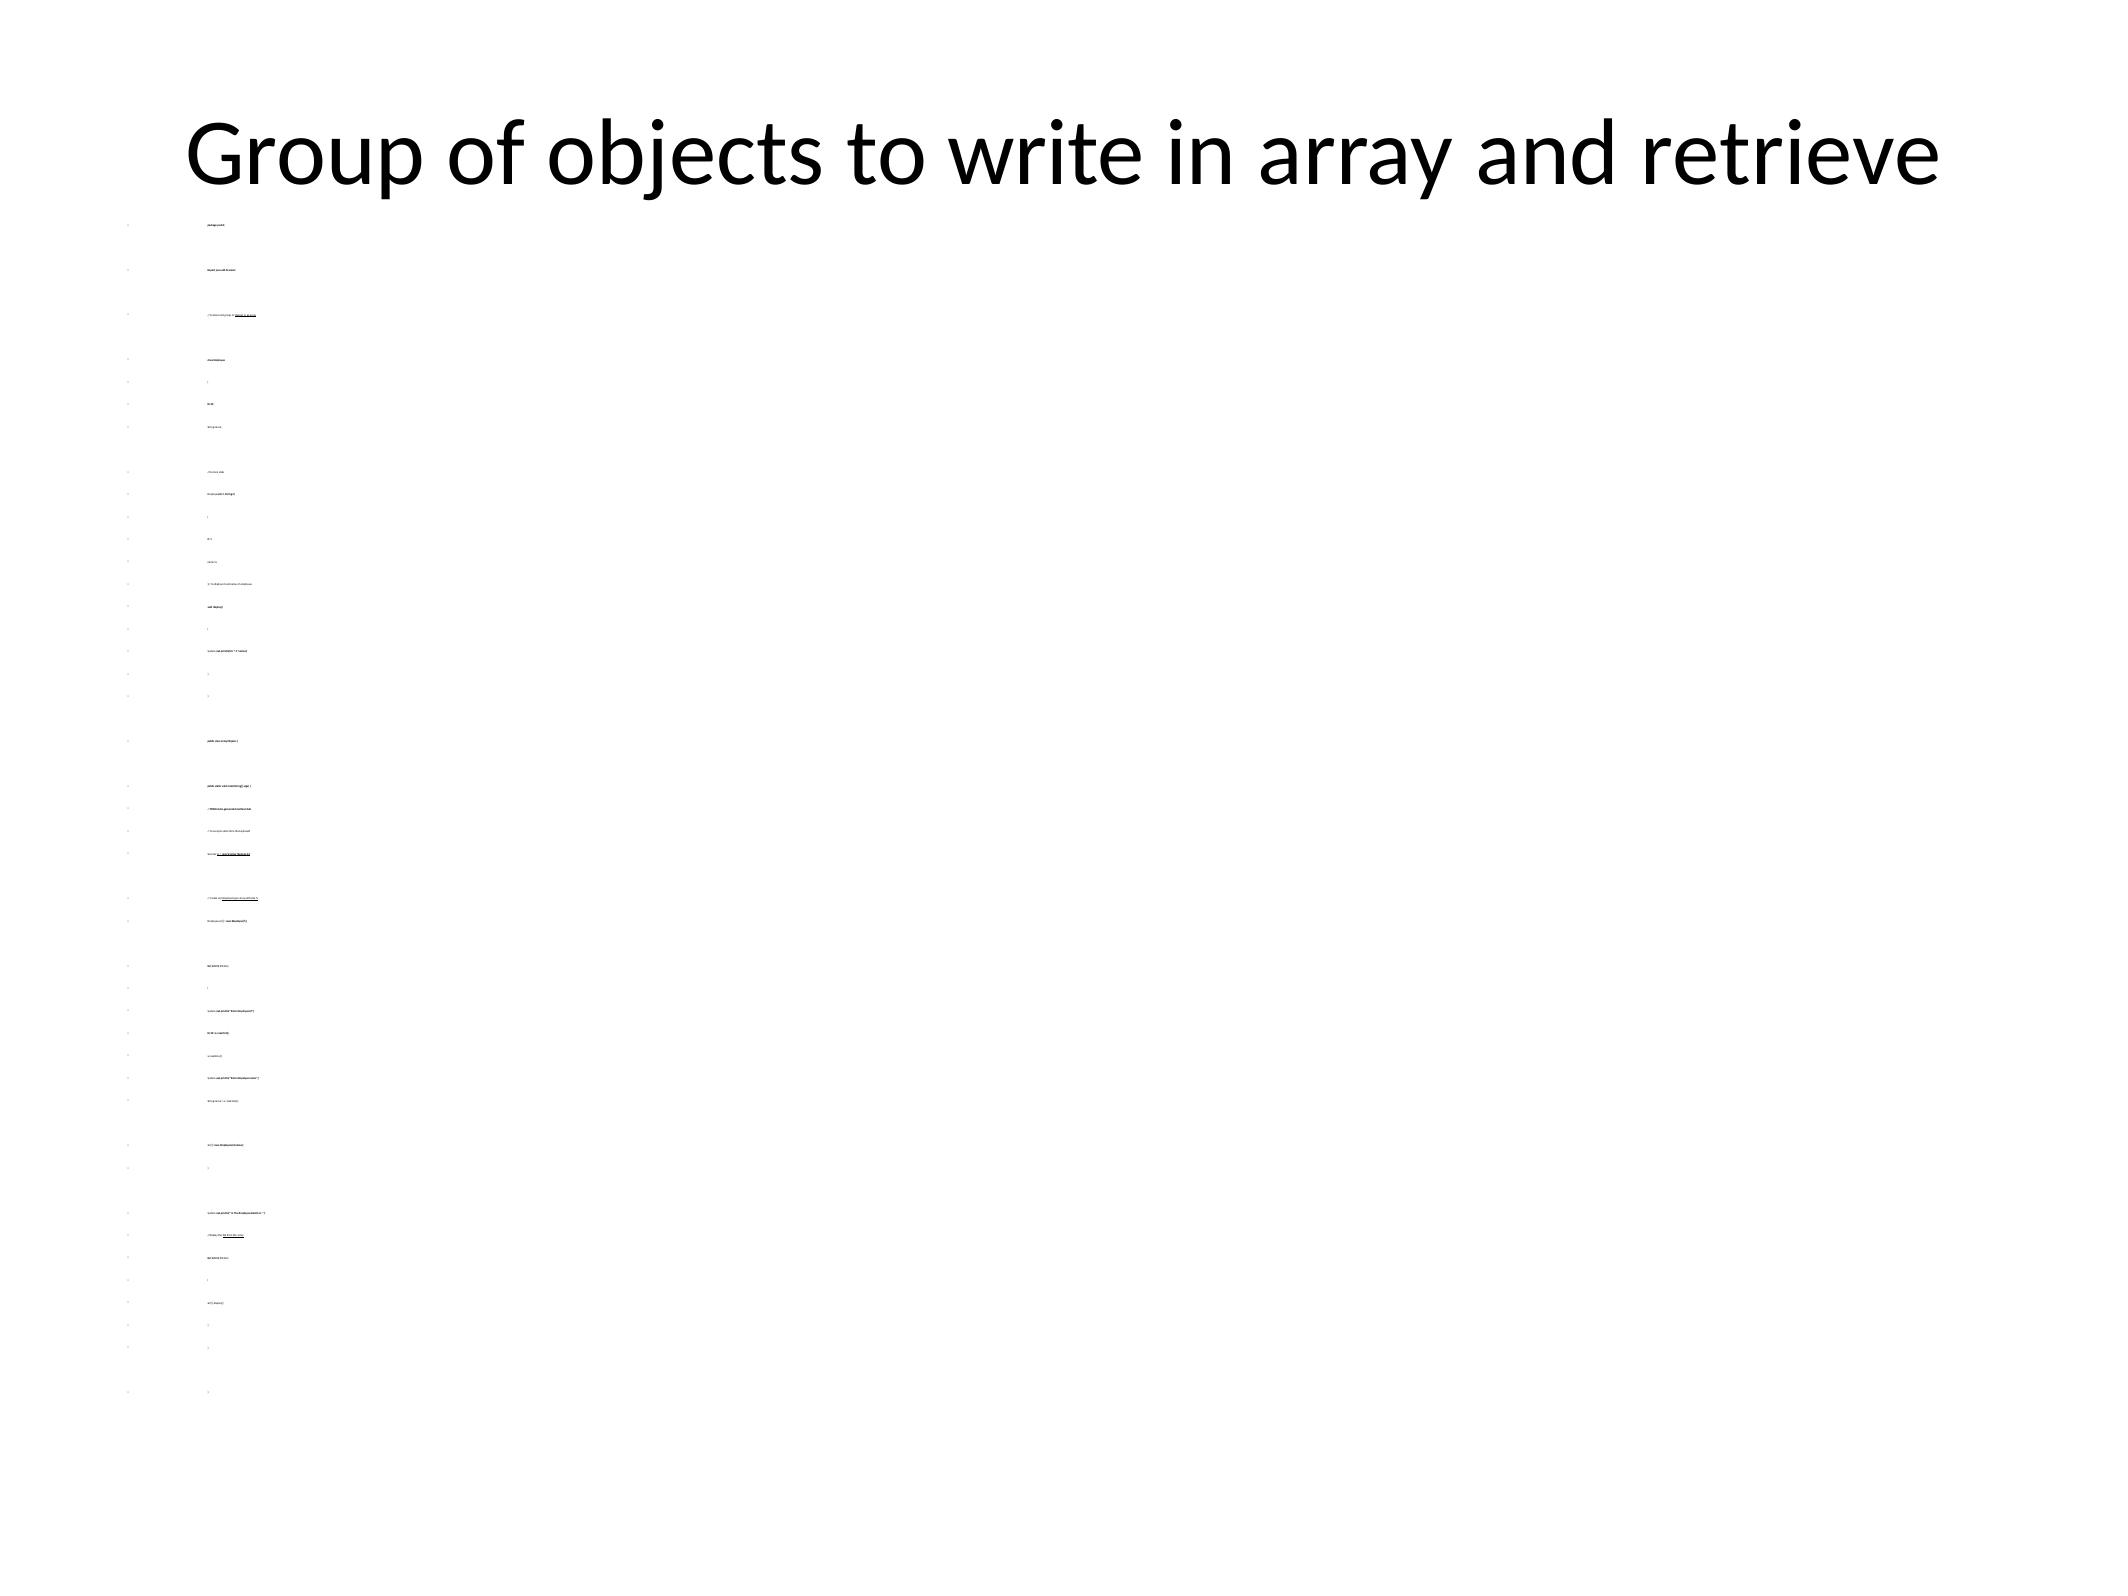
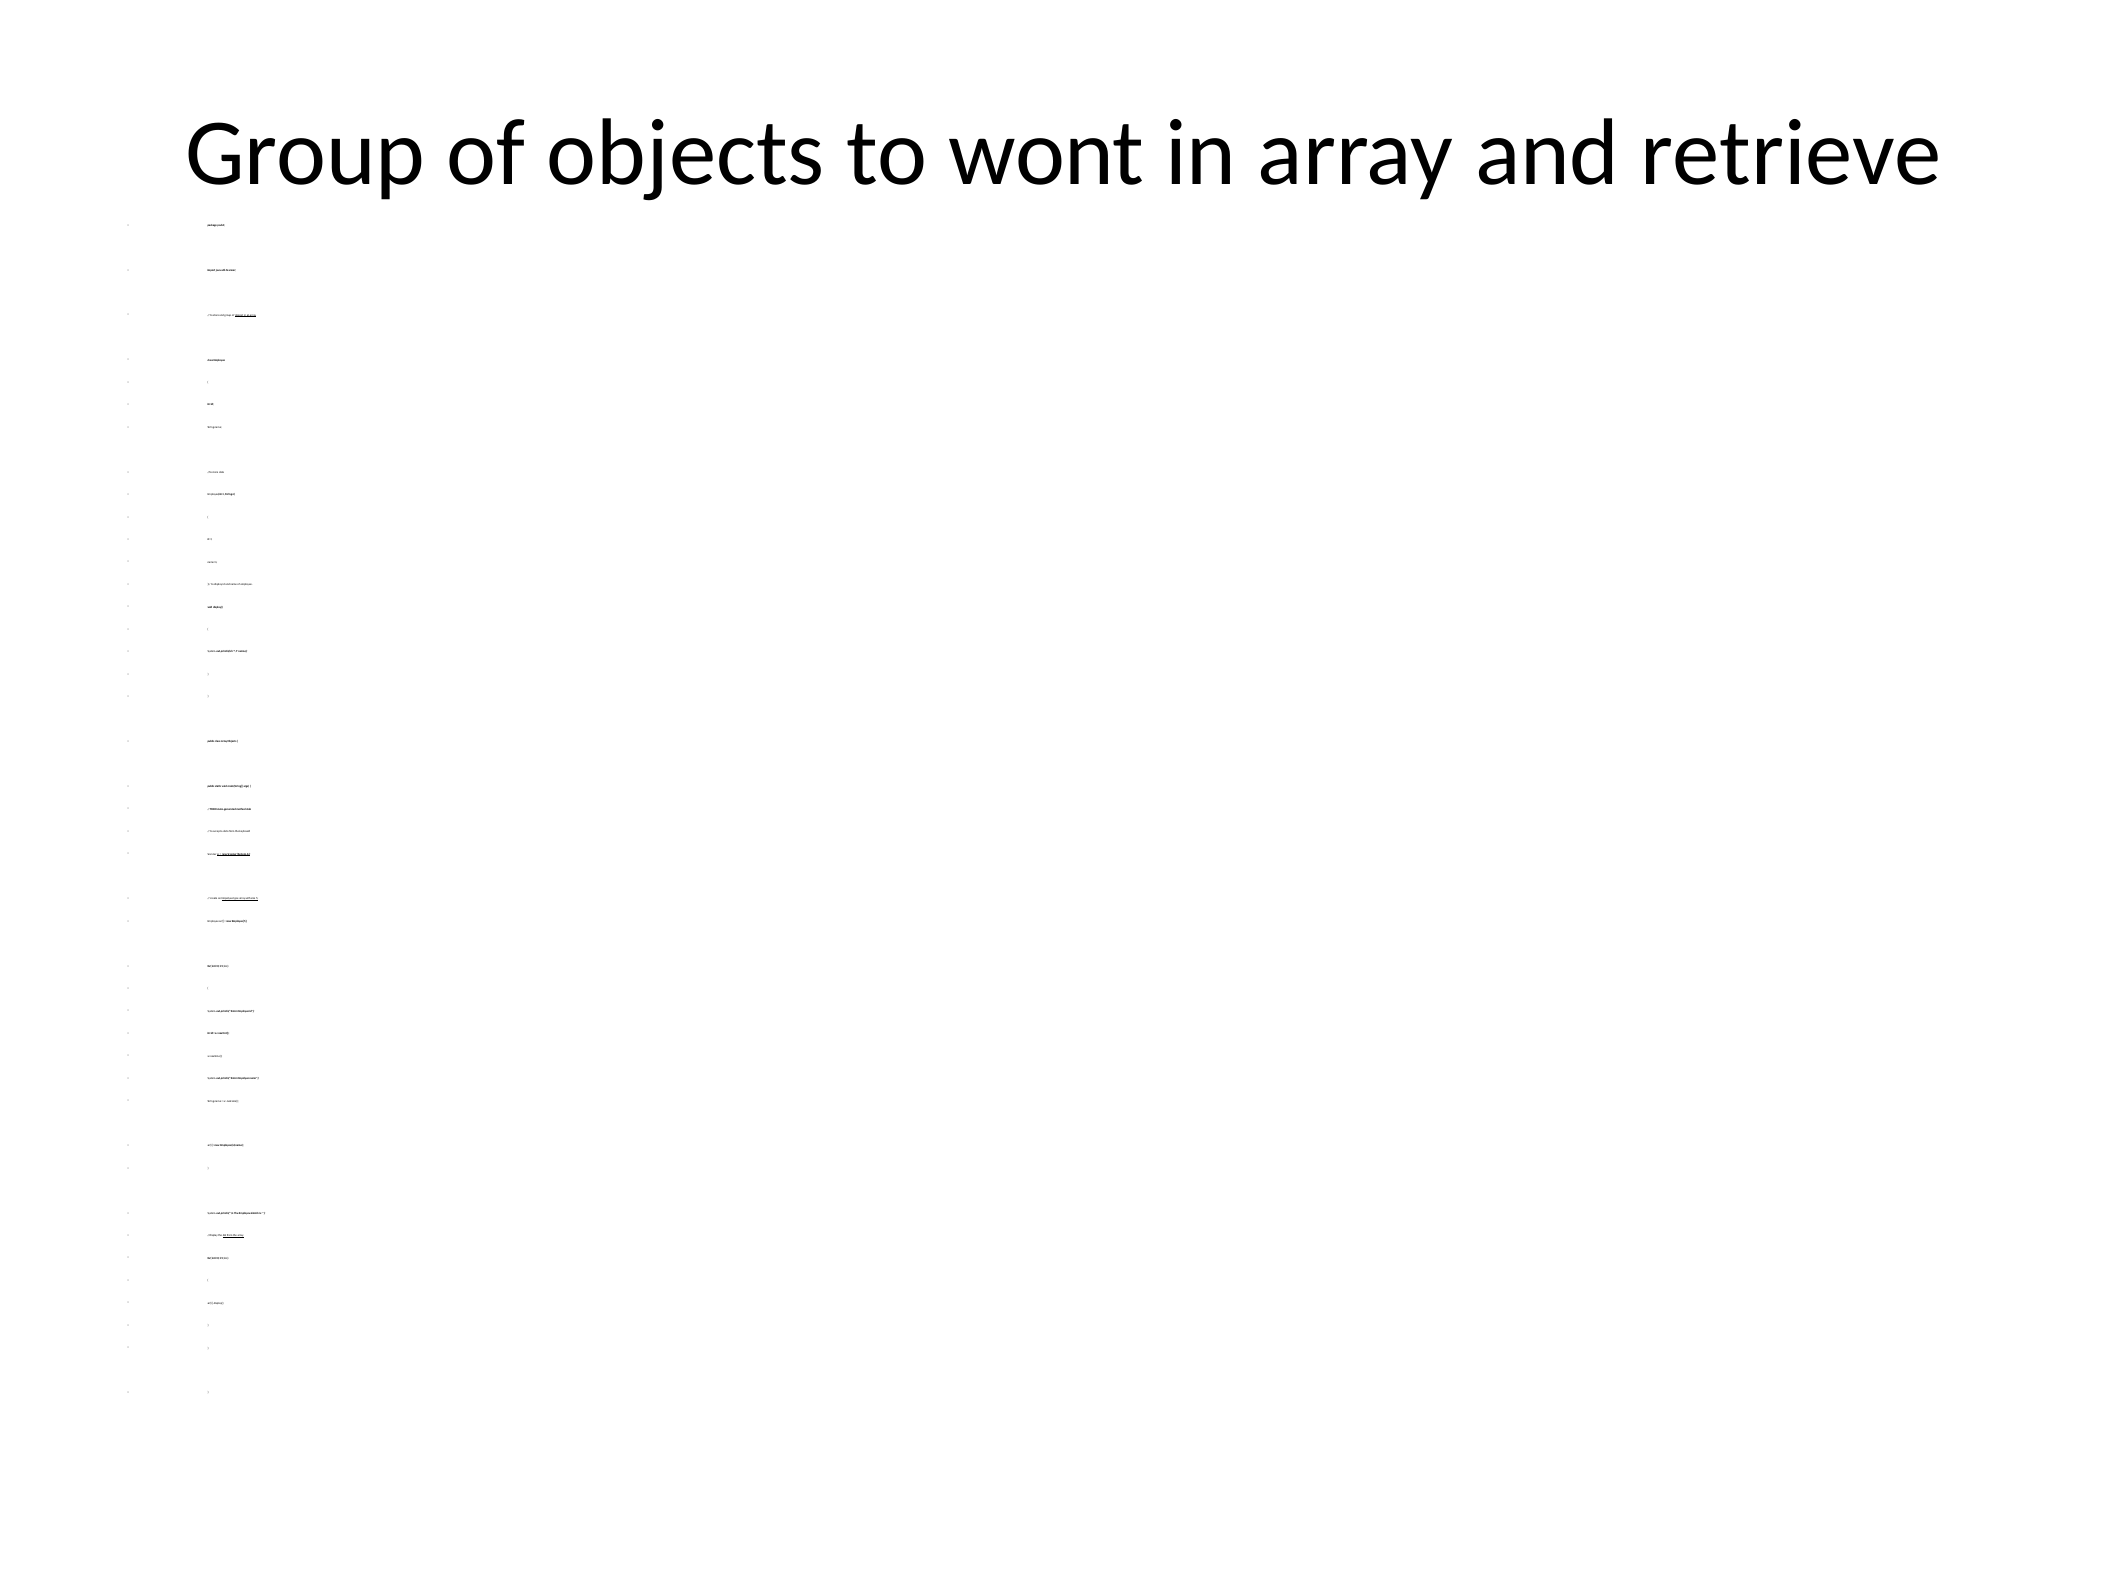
write: write -> wont (1046, 154)
